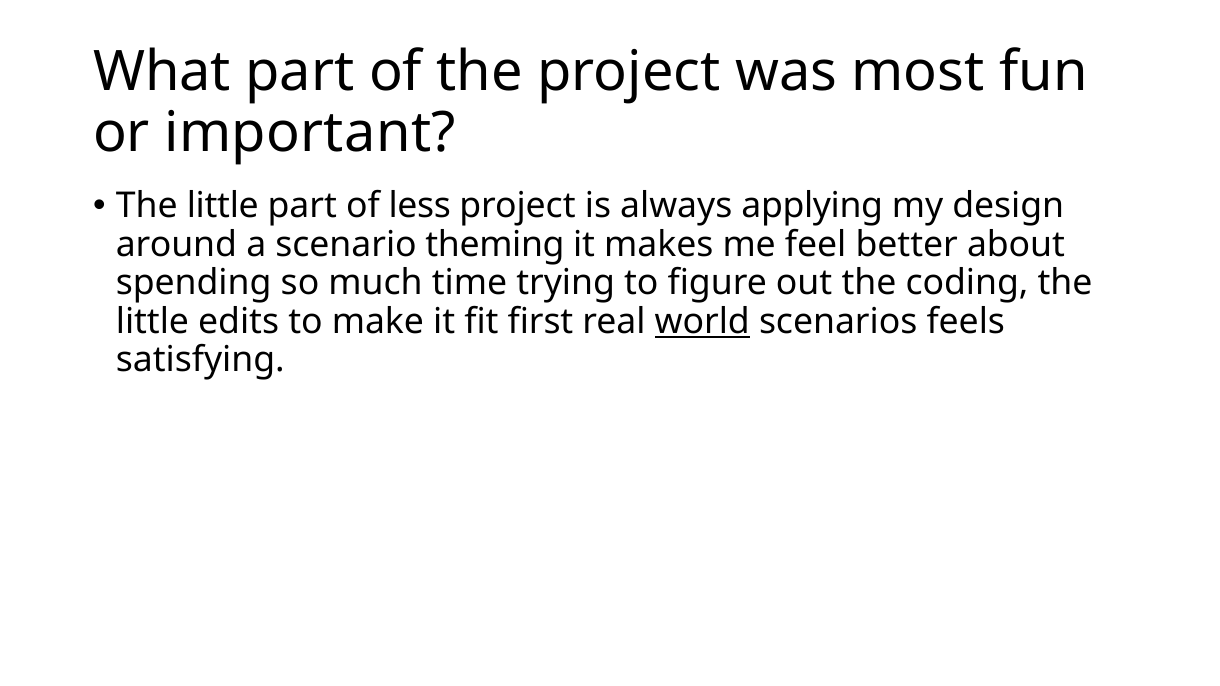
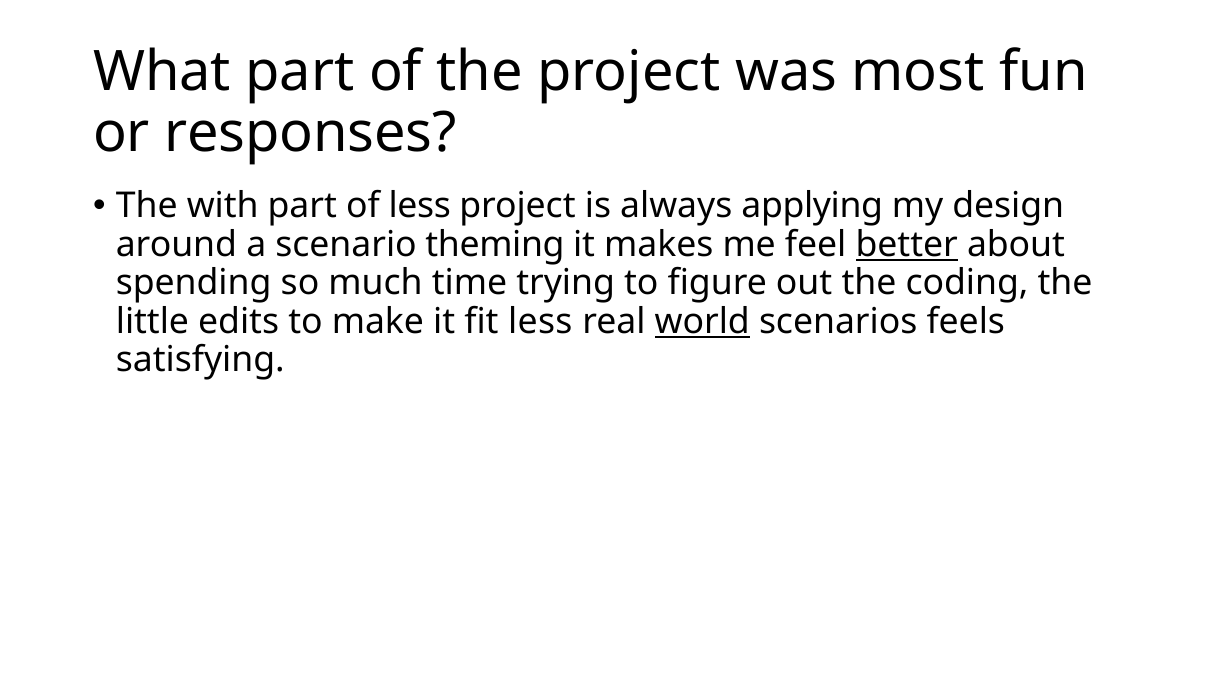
important: important -> responses (310, 133)
little: little -> with (223, 206)
better underline: none -> present (907, 245)
fit first: first -> less (540, 322)
